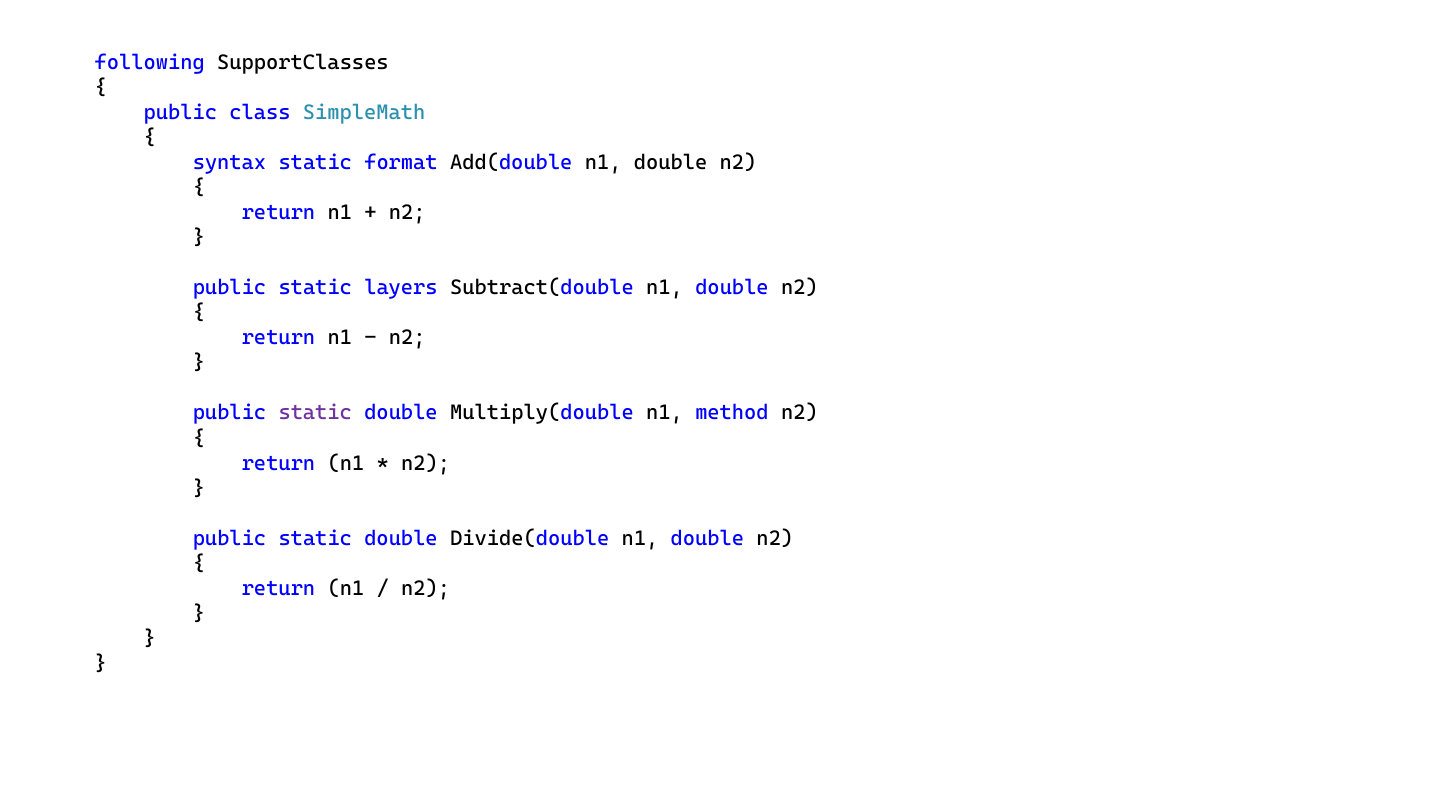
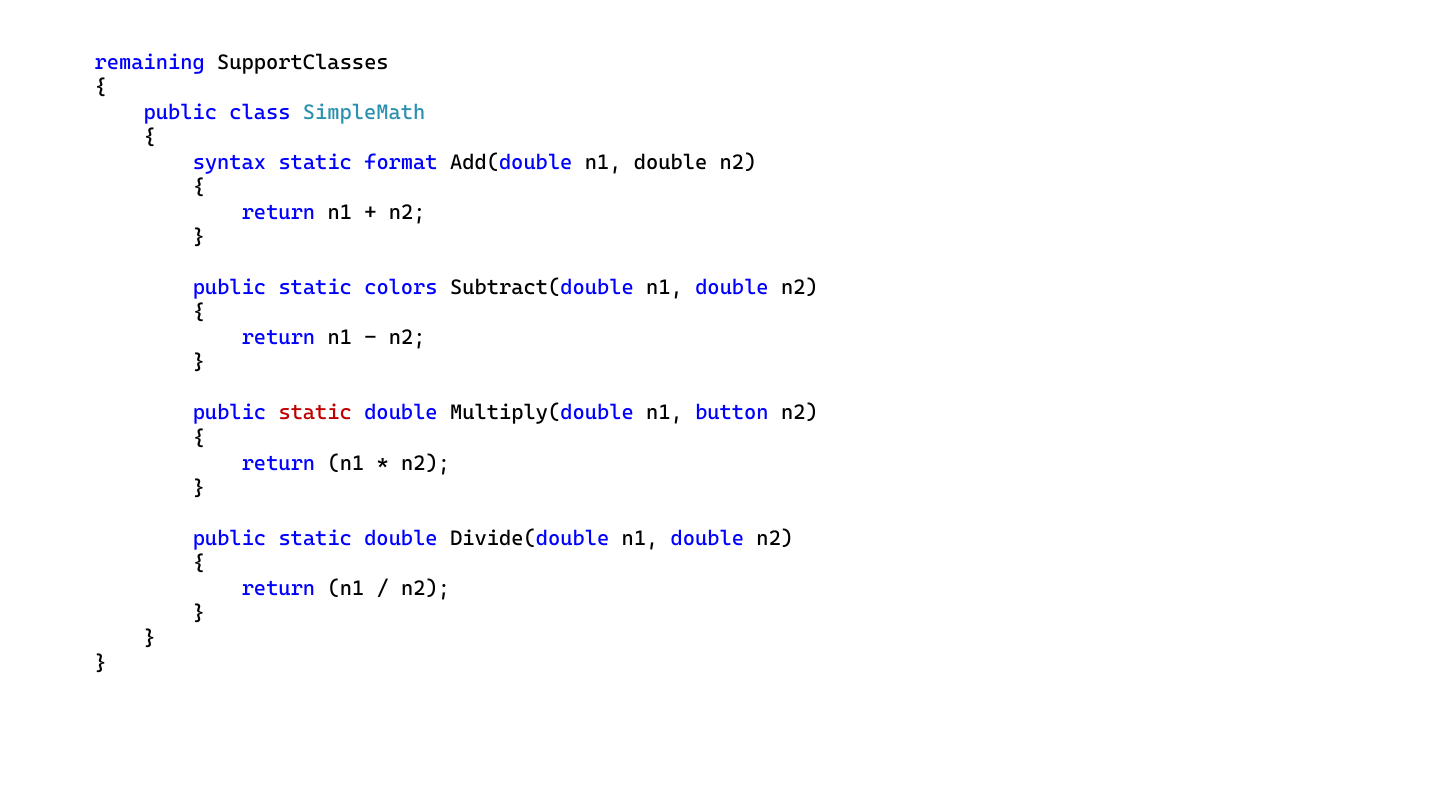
following: following -> remaining (150, 62)
layers: layers -> colors (401, 288)
static colour: purple -> red (315, 413)
method: method -> button (732, 413)
